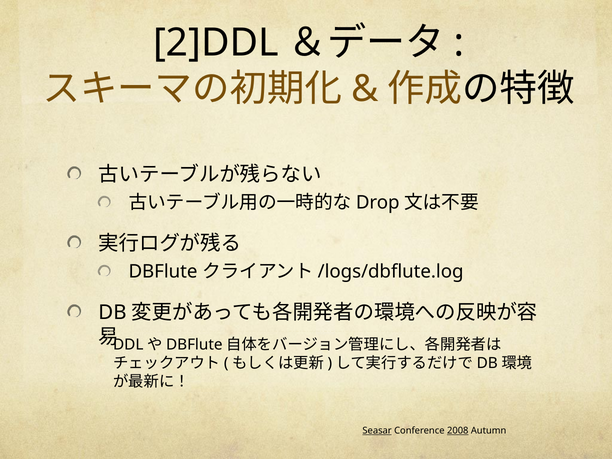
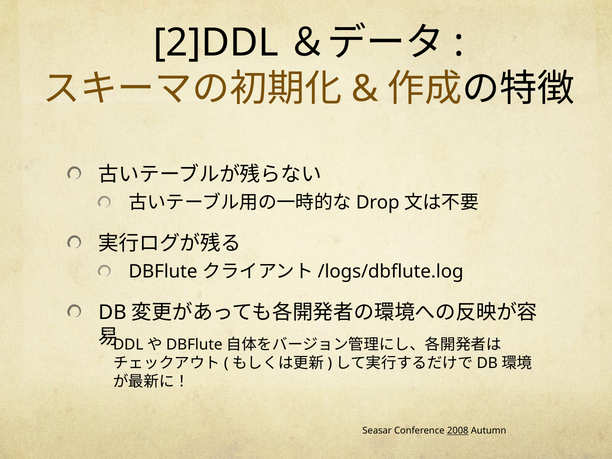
Seasar underline: present -> none (377, 431)
